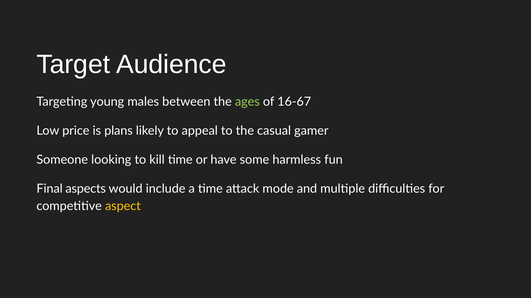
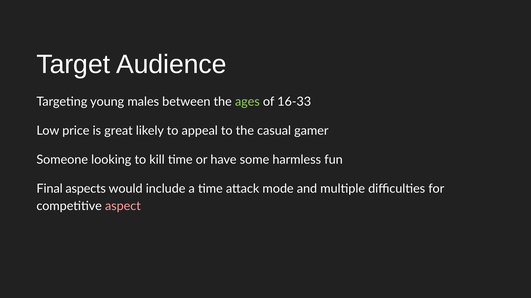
16-67: 16-67 -> 16-33 (294, 102)
plans: plans -> great (118, 131)
aspect colour: yellow -> pink (123, 206)
